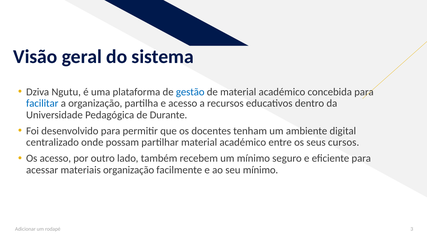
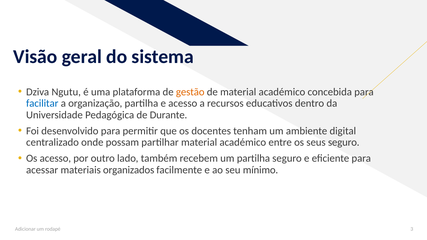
gestão colour: blue -> orange (190, 92)
seus cursos: cursos -> seguro (344, 142)
um mínimo: mínimo -> partilha (253, 158)
materiais organização: organização -> organizados (129, 170)
